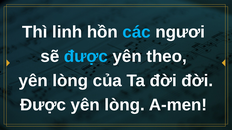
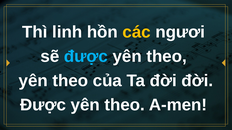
các colour: light blue -> yellow (137, 32)
lòng: lòng -> theo (70, 81)
lòng: lòng -> theo (125, 105)
